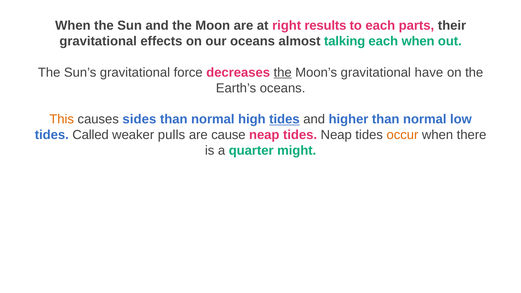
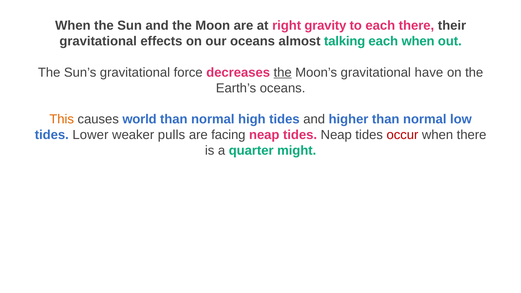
results: results -> gravity (325, 26)
each parts: parts -> there (416, 26)
sides: sides -> world (140, 119)
tides underline: present -> none (284, 119)
Called: Called -> Lower (90, 135)
cause: cause -> facing (228, 135)
occur colour: orange -> red (402, 135)
